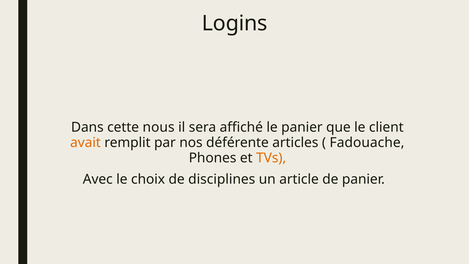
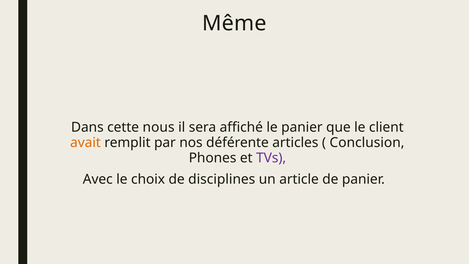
Logins: Logins -> Même (234, 23)
Fadouache: Fadouache -> Conclusion (367, 143)
TVs colour: orange -> purple (271, 158)
